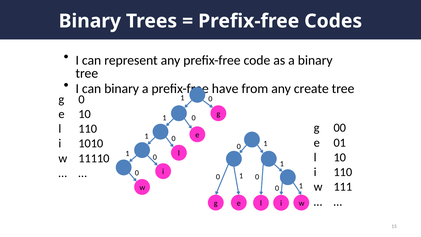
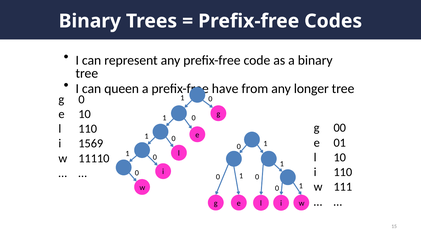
can binary: binary -> queen (122, 89)
create: create -> longer (311, 89)
1010: 1010 -> 1569 (91, 143)
